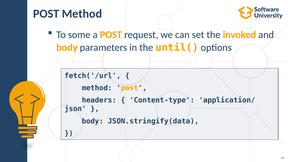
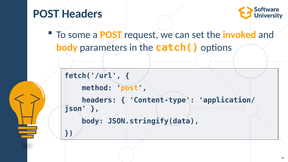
Method: Method -> Headers (82, 14)
until(: until( -> catch( (177, 48)
